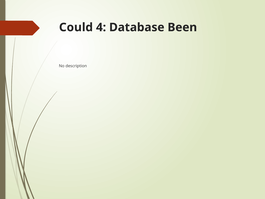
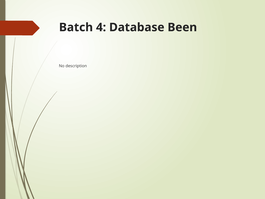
Could: Could -> Batch (76, 27)
